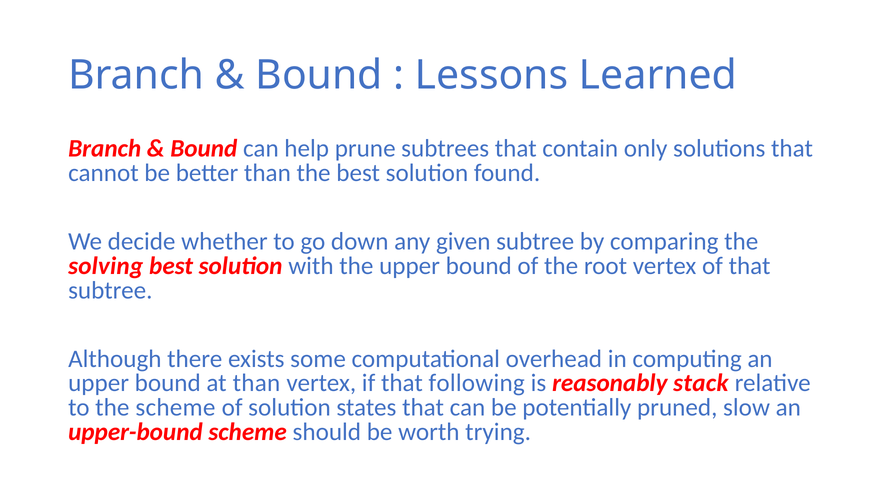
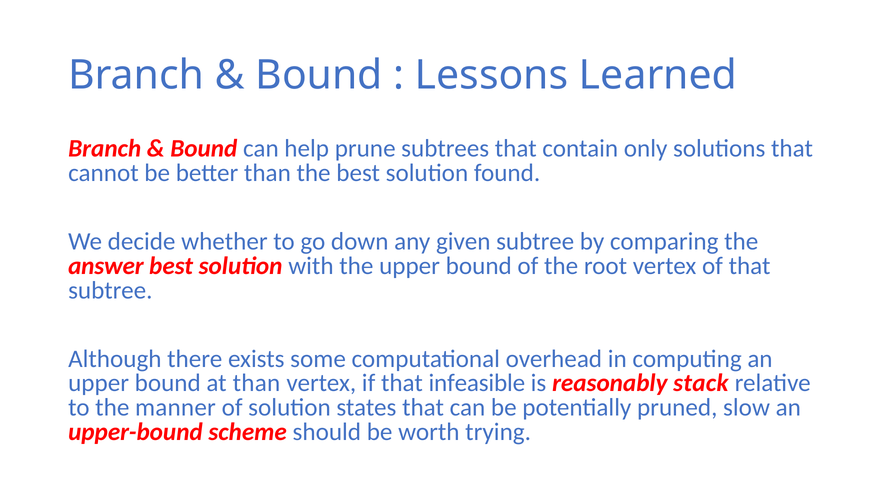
solving: solving -> answer (106, 266)
following: following -> infeasible (477, 383)
the scheme: scheme -> manner (175, 408)
